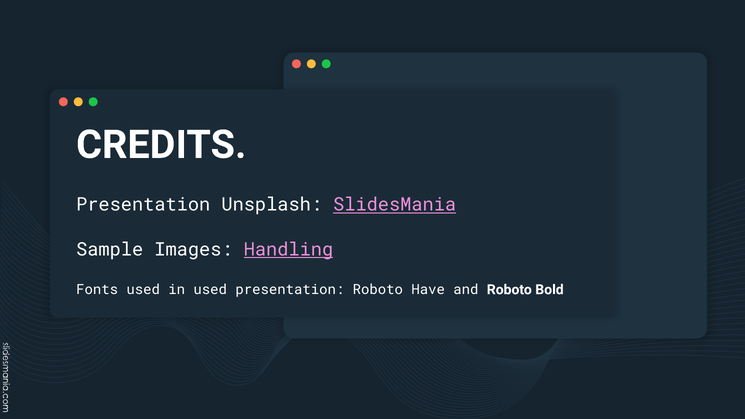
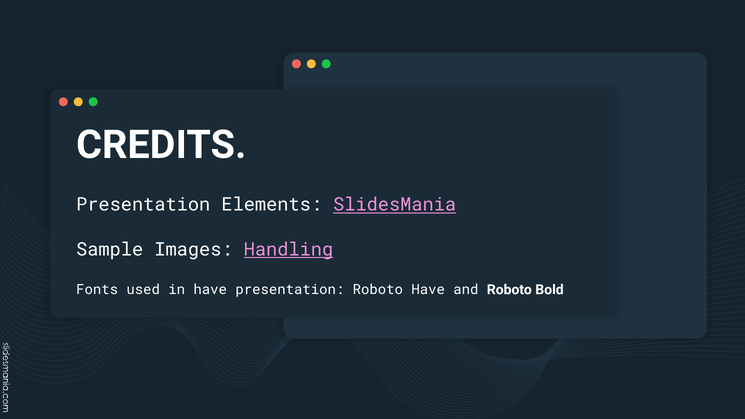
Unsplash: Unsplash -> Elements (272, 205)
in used: used -> have (210, 290)
